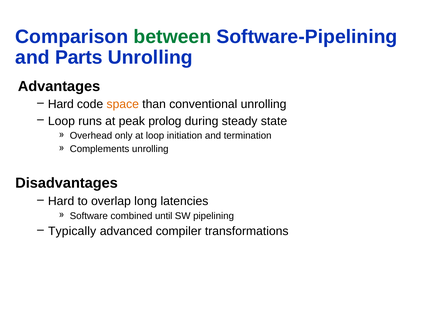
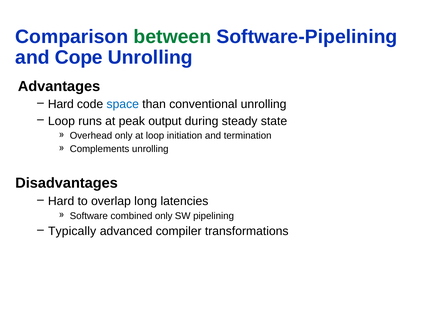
Parts: Parts -> Cope (79, 58)
space colour: orange -> blue (123, 104)
prolog: prolog -> output (165, 121)
combined until: until -> only (164, 216)
